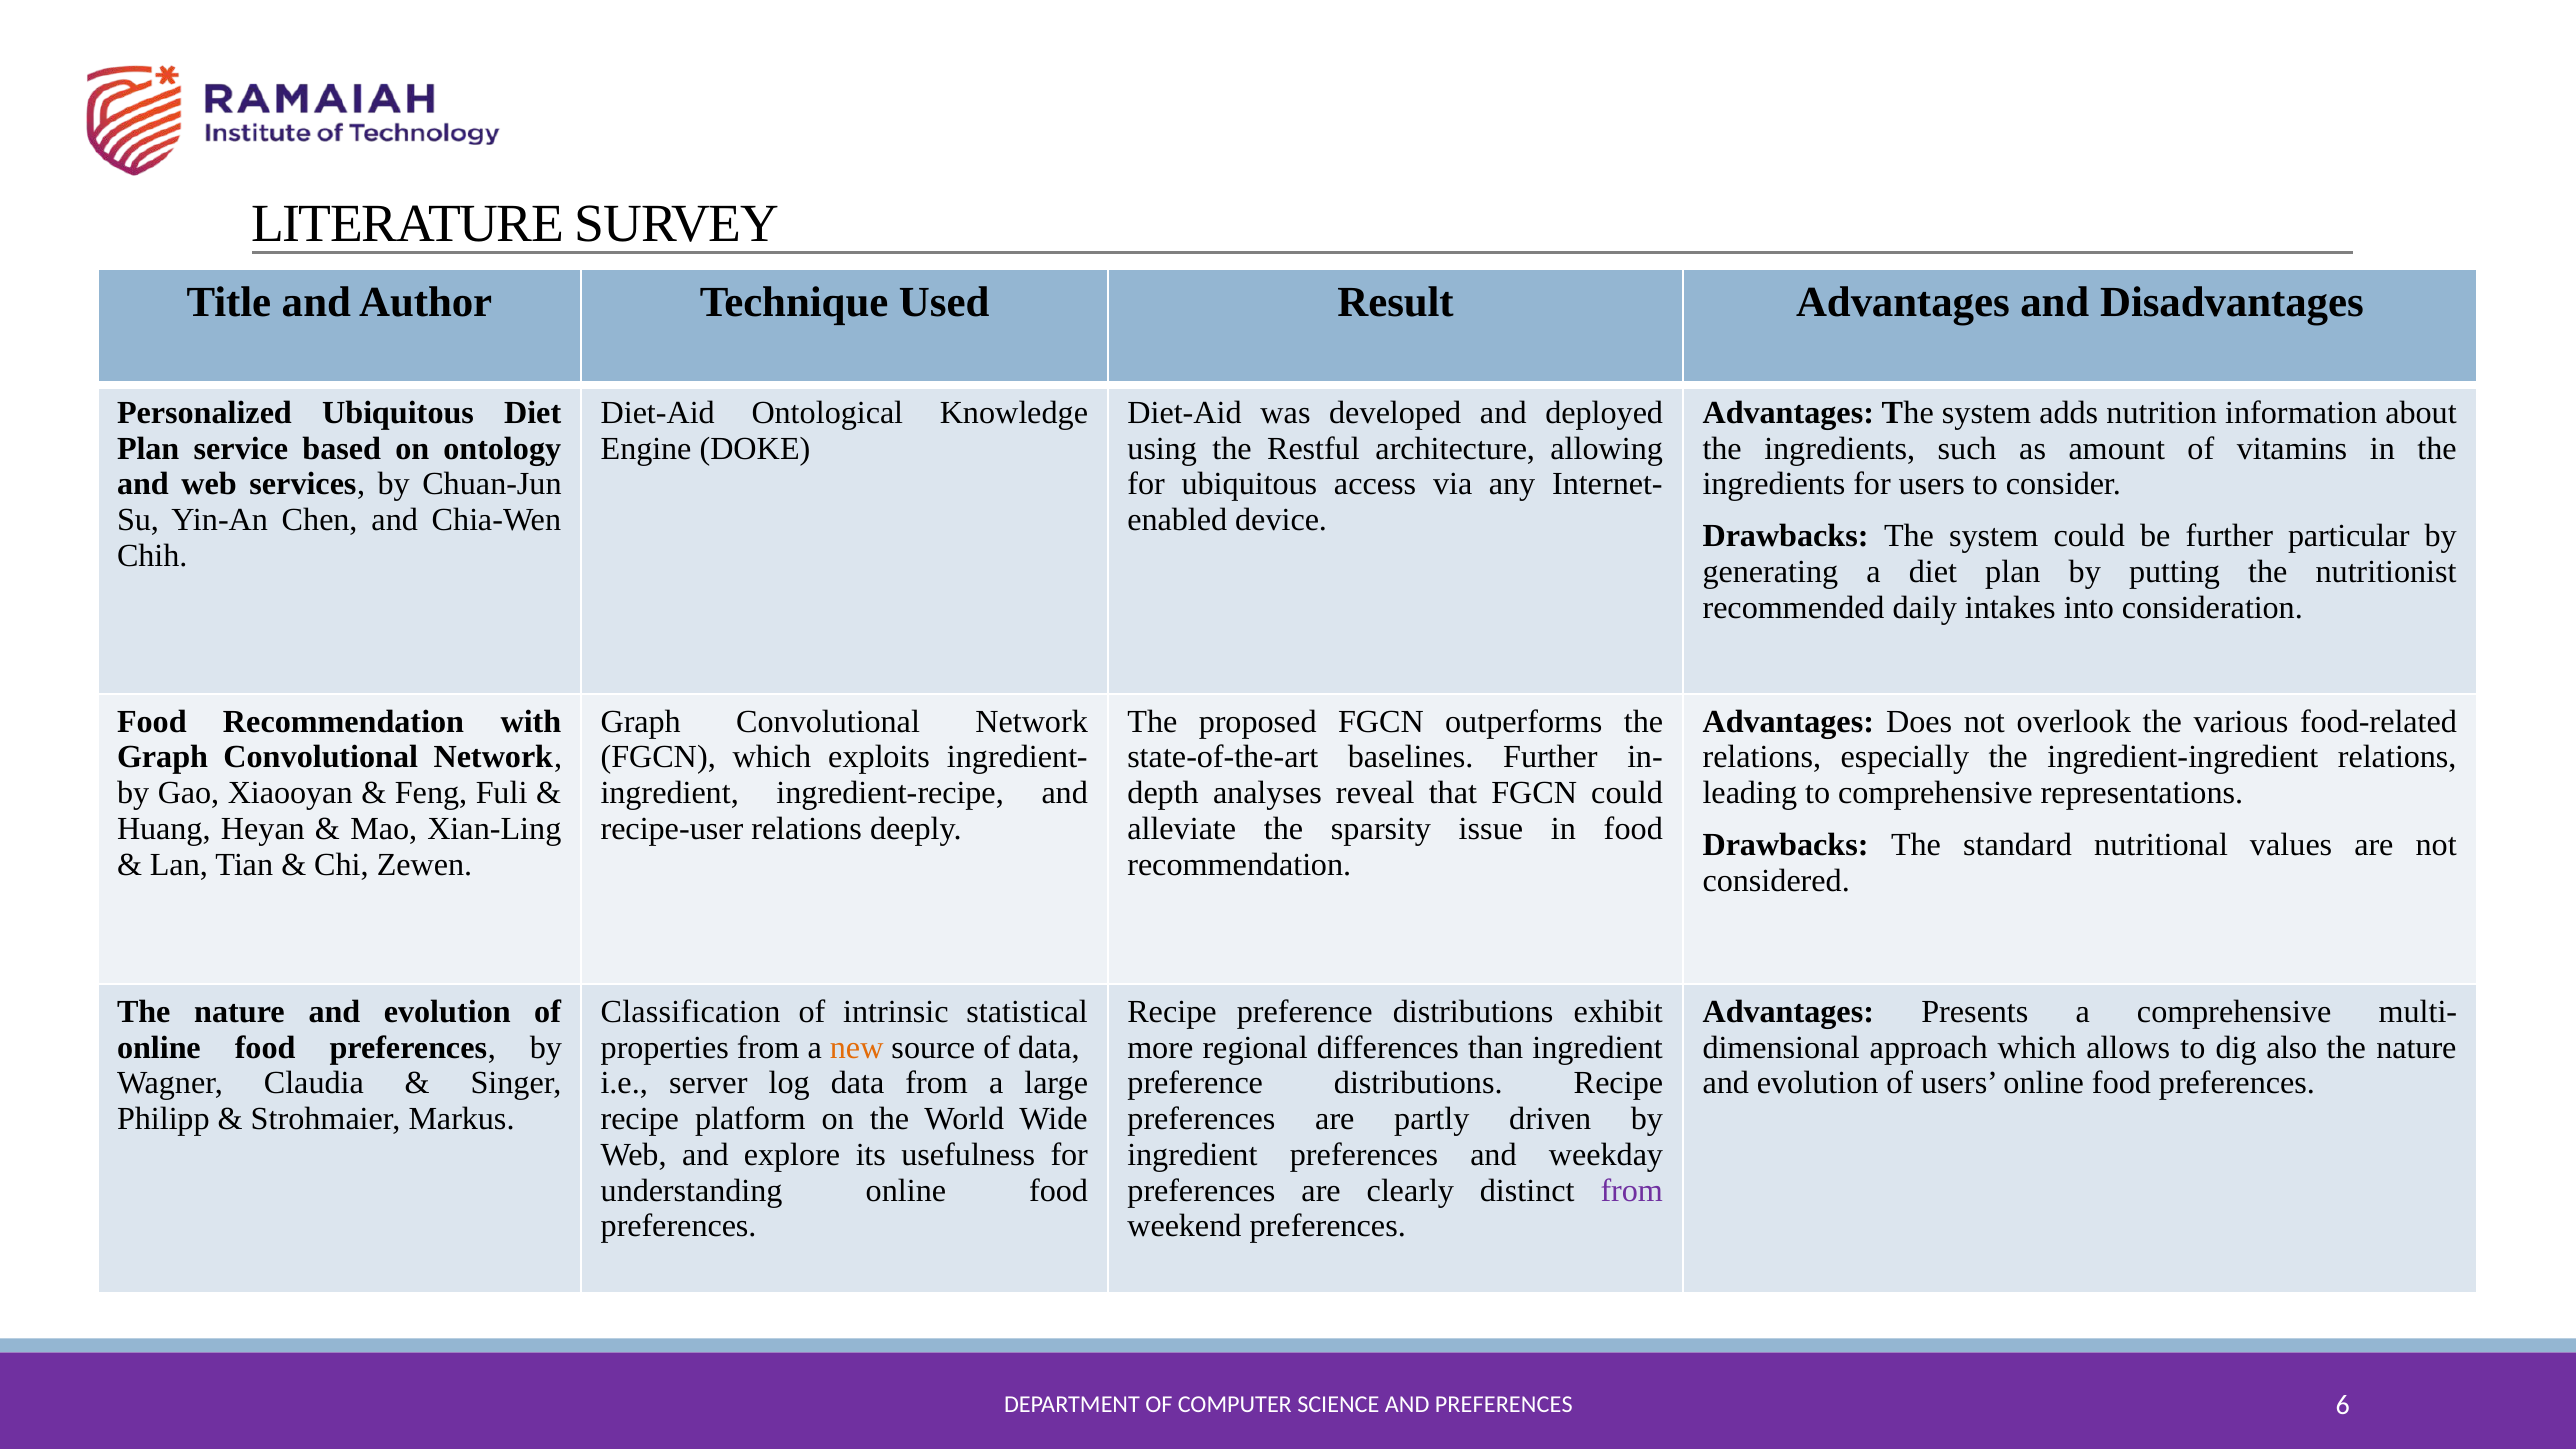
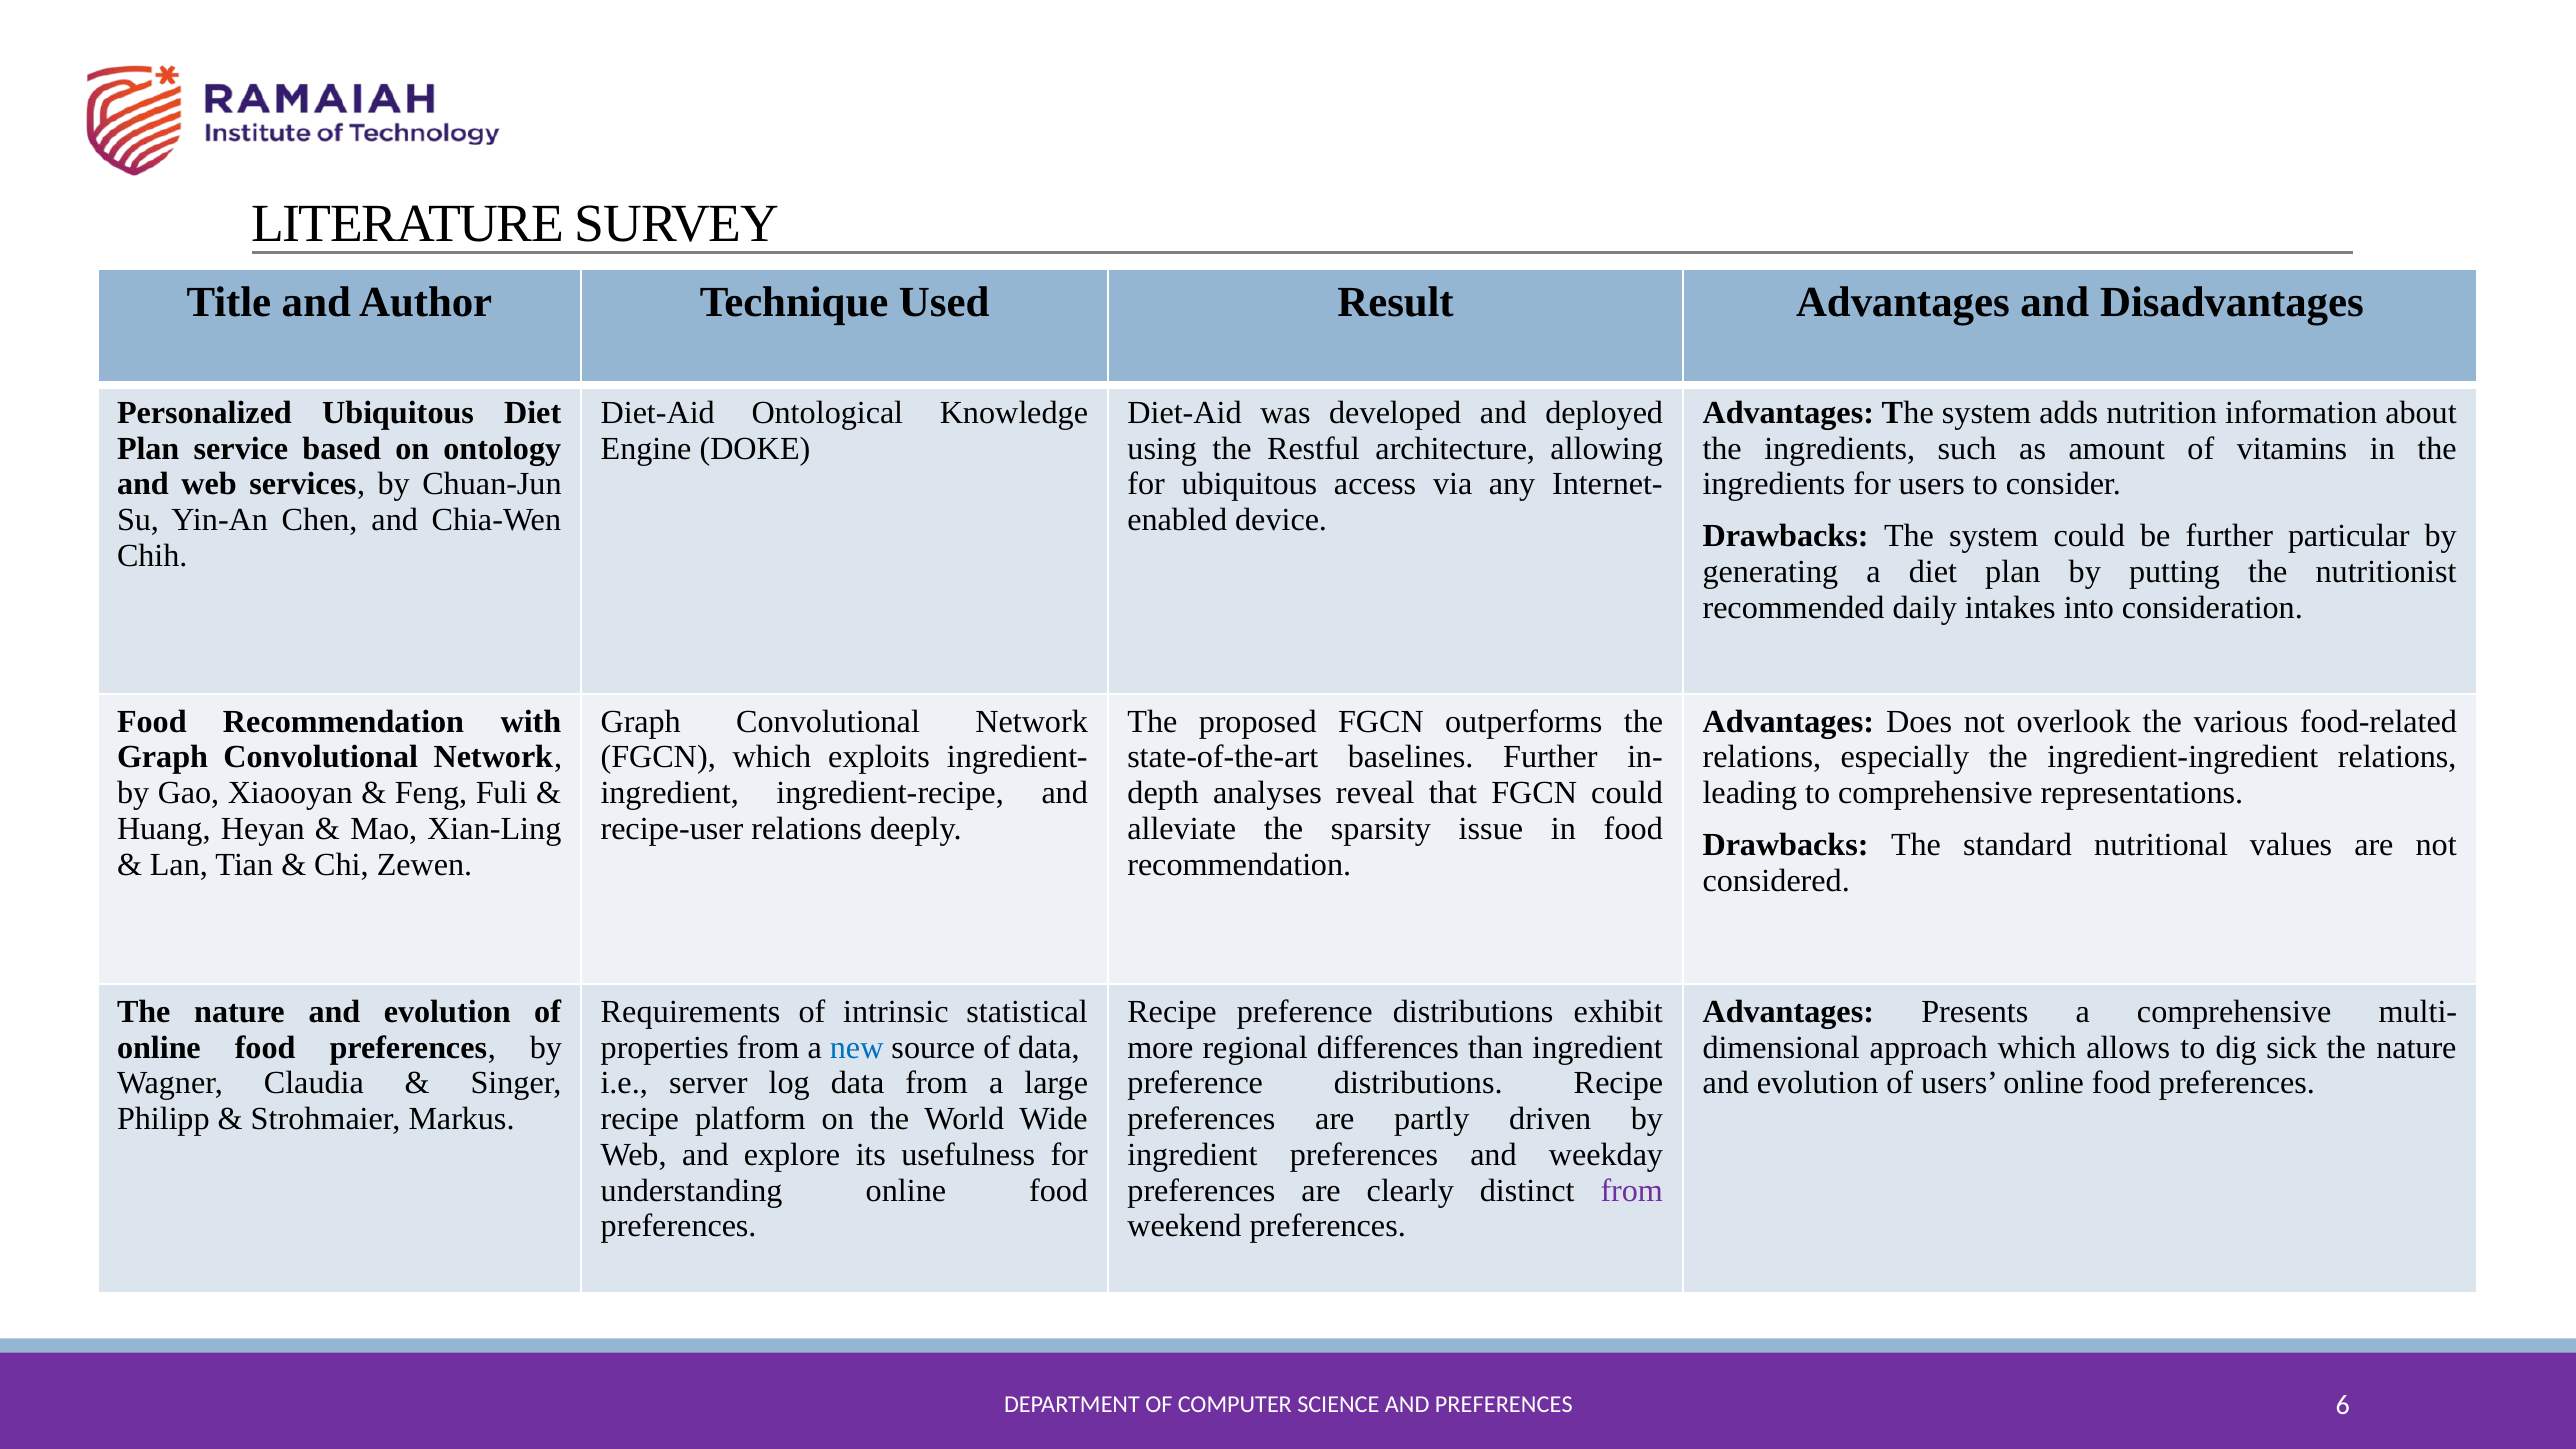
Classification: Classification -> Requirements (691, 1012)
new colour: orange -> blue (857, 1048)
also: also -> sick (2292, 1048)
